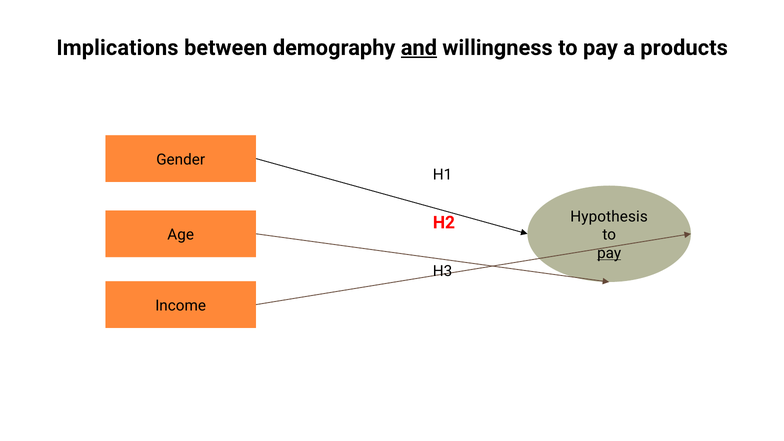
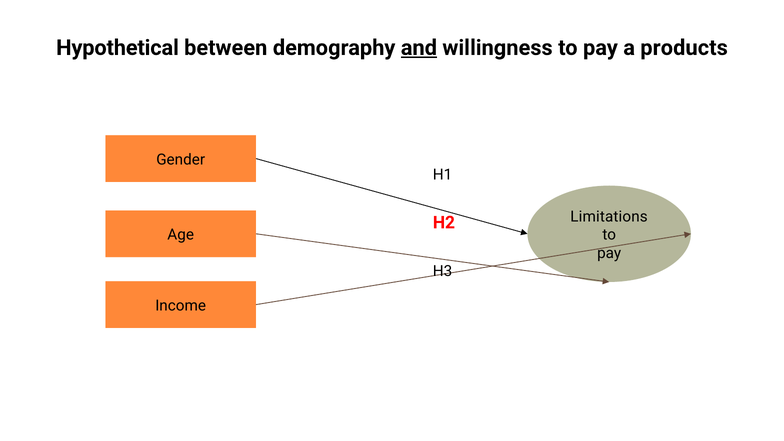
Implications: Implications -> Hypothetical (117, 48)
Hypothesis: Hypothesis -> Limitations (609, 217)
pay underline: present -> none (609, 253)
